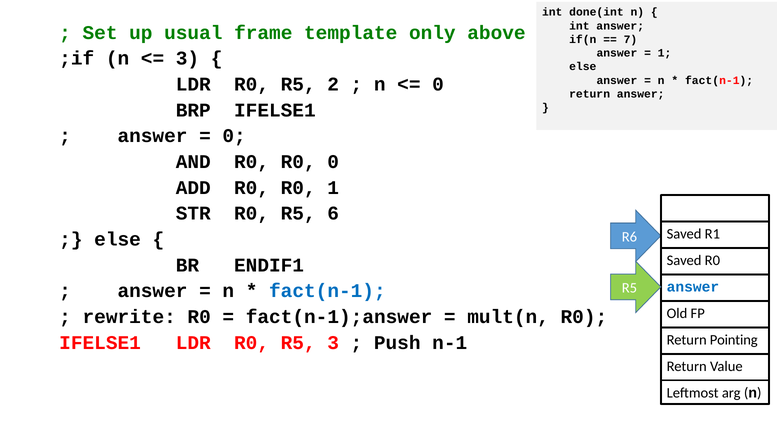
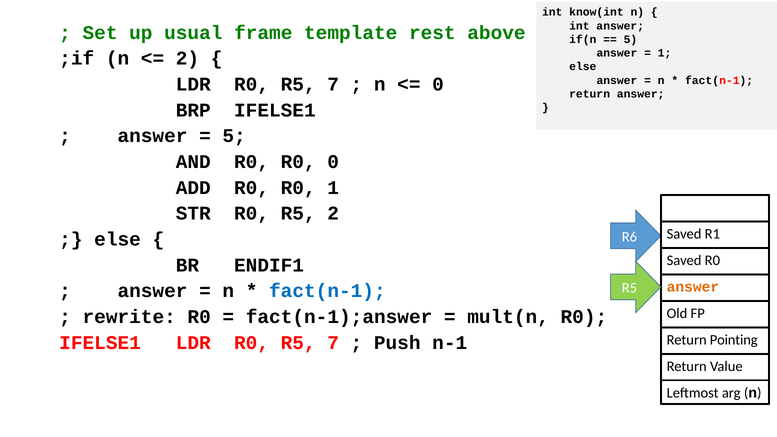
done(int: done(int -> know(int (596, 12)
only: only -> rest (432, 33)
7: 7 -> 5 (630, 39)
3: 3 -> 2 (187, 59)
2: 2 -> 7 (333, 84)
0: 0 -> 5 (234, 136)
R5 6: 6 -> 2 (333, 214)
answer colour: blue -> orange (693, 287)
3: 3 -> 7 (333, 343)
